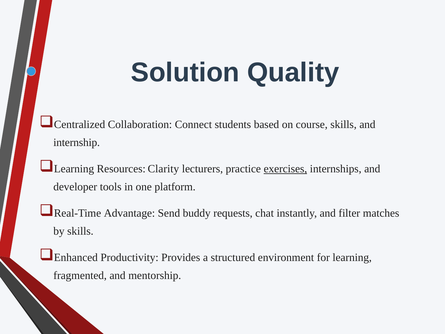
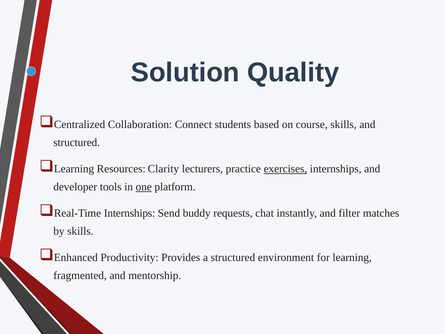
internship: internship -> structured (77, 142)
one underline: none -> present (144, 187)
Real-Time Advantage: Advantage -> Internships (130, 213)
